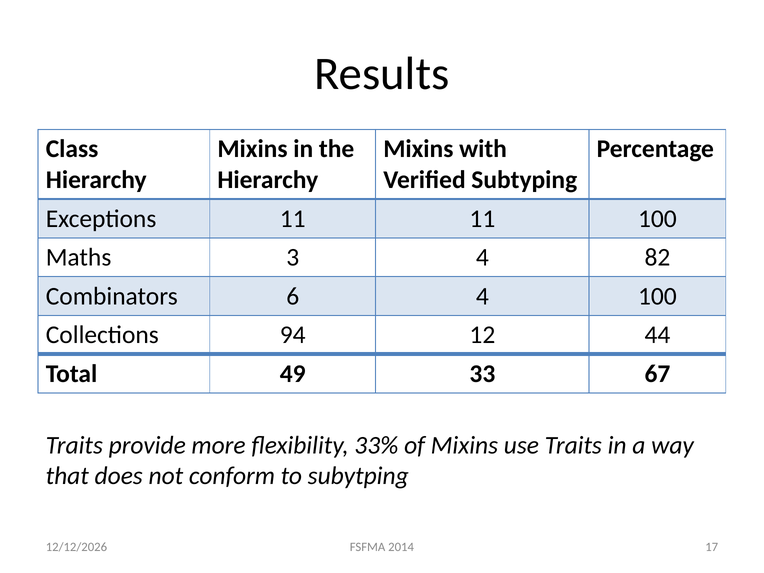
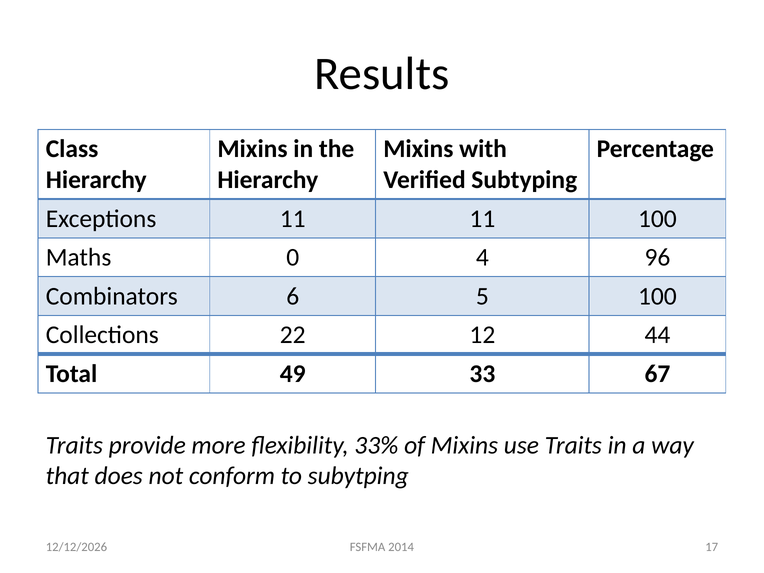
3: 3 -> 0 (293, 257)
82: 82 -> 96 (657, 257)
6 4: 4 -> 5 (482, 296)
94: 94 -> 22 (293, 335)
